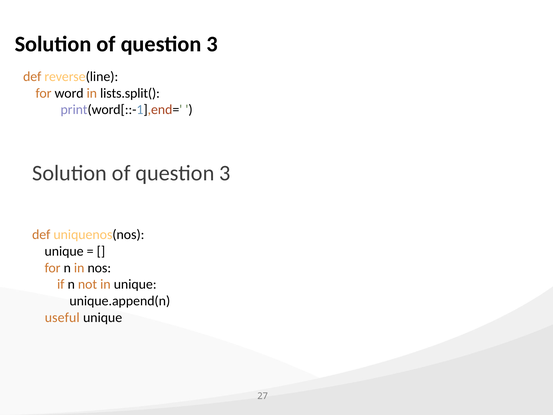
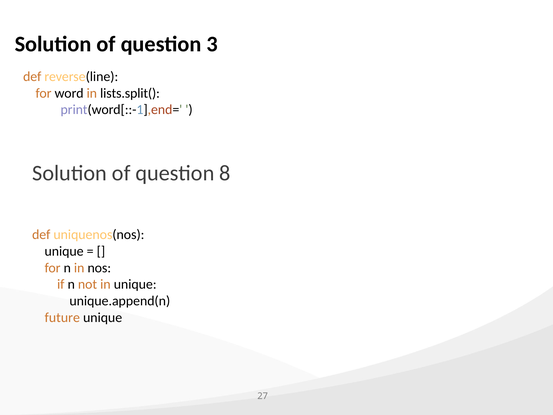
3: 3 -> 8 (225, 173)
useful: useful -> future (62, 317)
